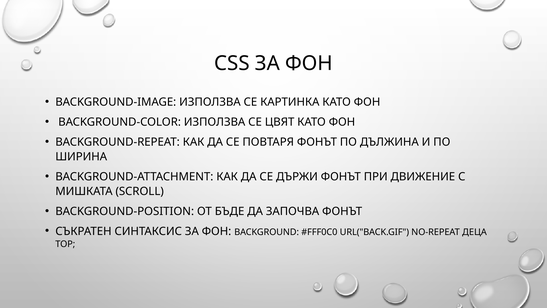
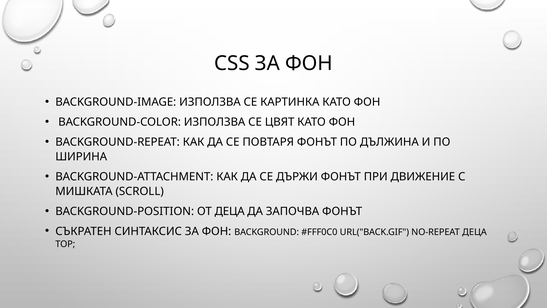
ОТ БЪДЕ: БЪДЕ -> ДЕЦА (230, 211)
